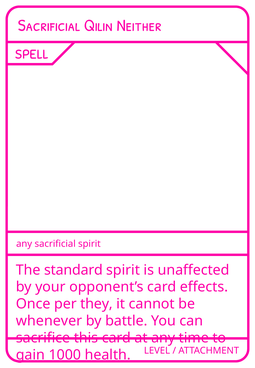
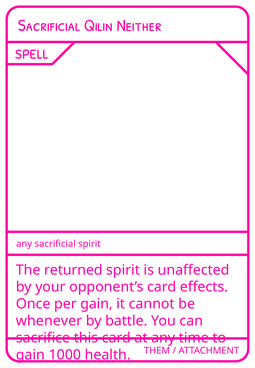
standard: standard -> returned (73, 270)
per they: they -> gain (97, 304)
LEVEL: LEVEL -> THEM (157, 351)
